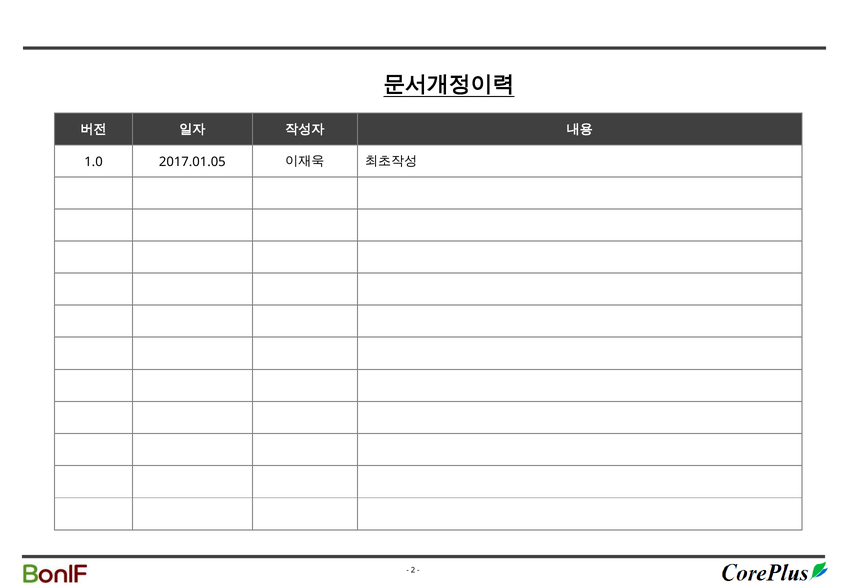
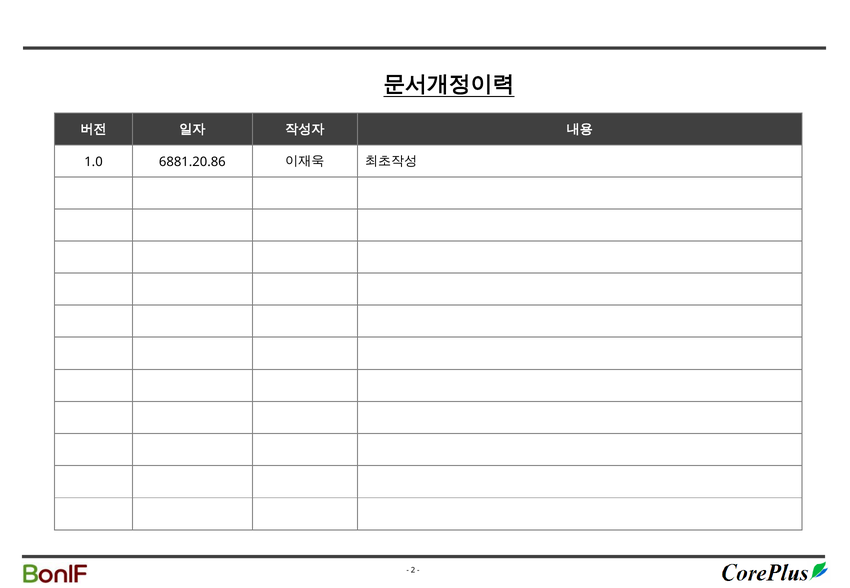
2017.01.05: 2017.01.05 -> 6881.20.86 (192, 162)
